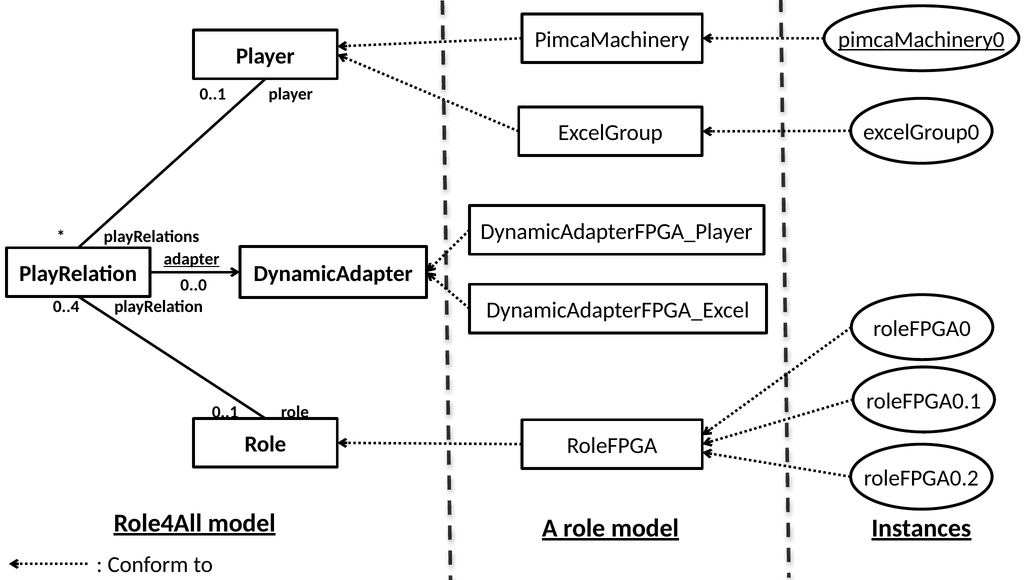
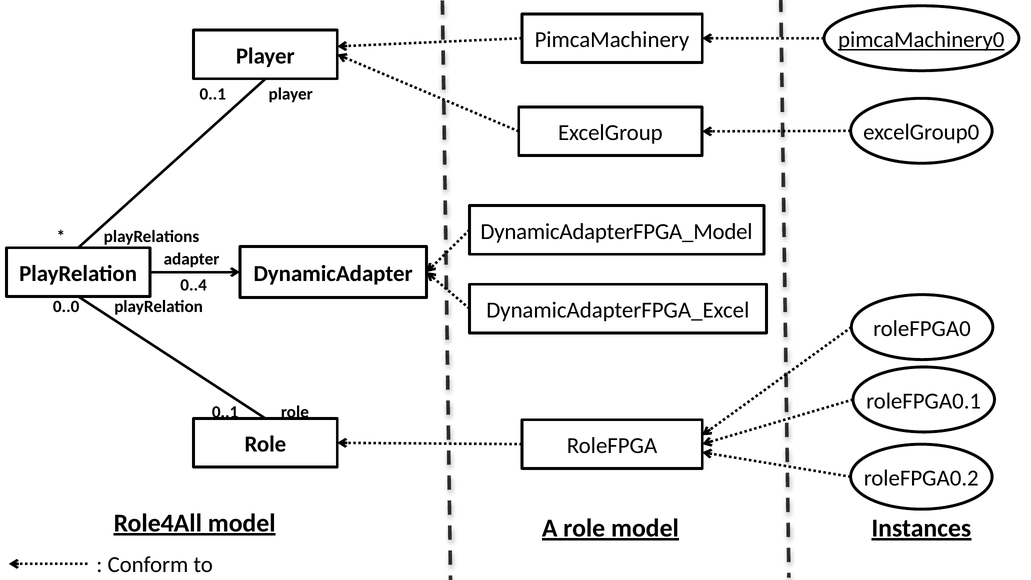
DynamicAdapterFPGA_Player: DynamicAdapterFPGA_Player -> DynamicAdapterFPGA_Model (617, 231)
adapter underline: present -> none (192, 259)
0..0: 0..0 -> 0..4 (194, 285)
0..4: 0..4 -> 0..0 (66, 307)
